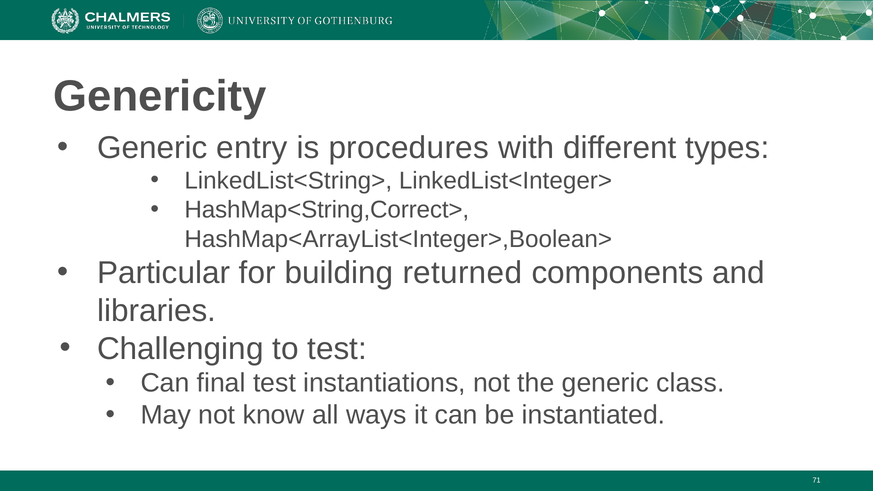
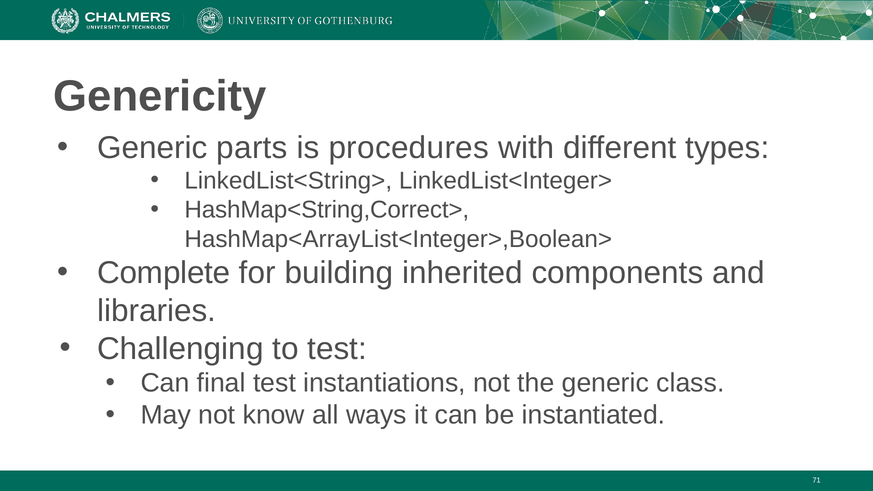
entry: entry -> parts (252, 148)
Particular: Particular -> Complete (164, 273)
returned: returned -> inherited (462, 273)
